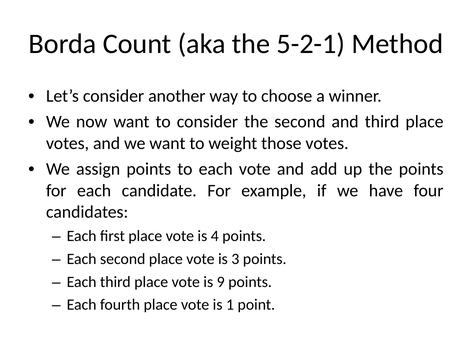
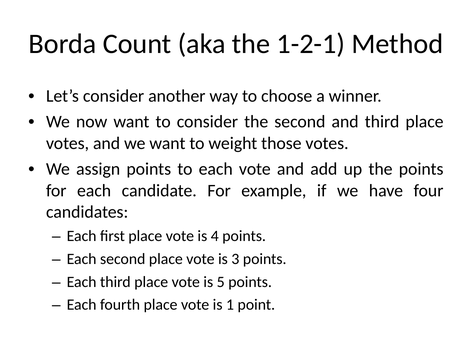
5-2-1: 5-2-1 -> 1-2-1 (311, 44)
9: 9 -> 5 (221, 282)
